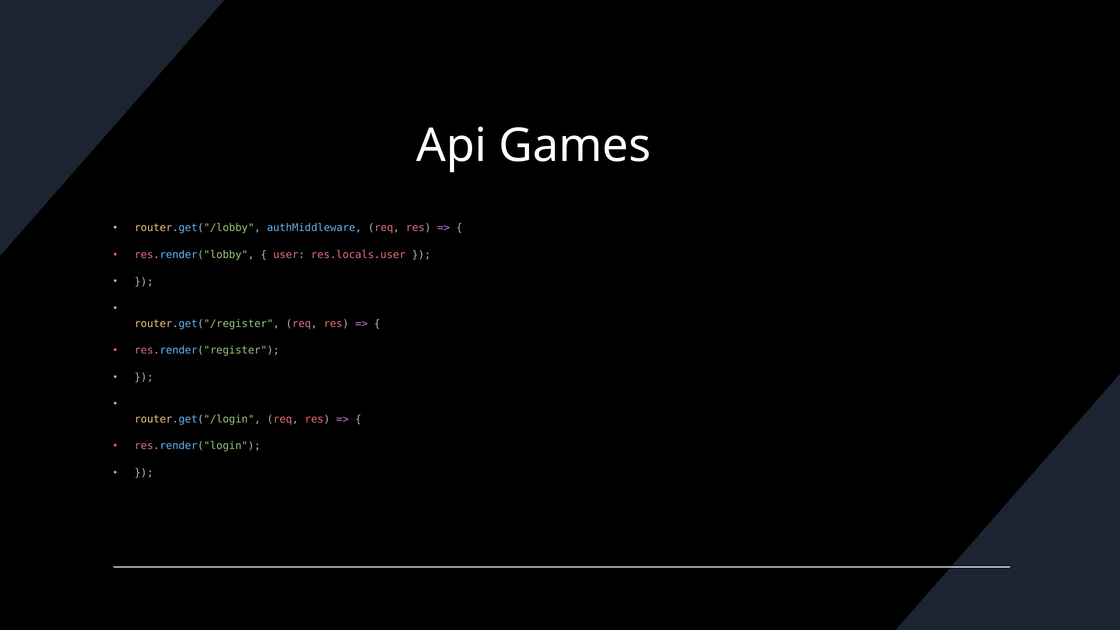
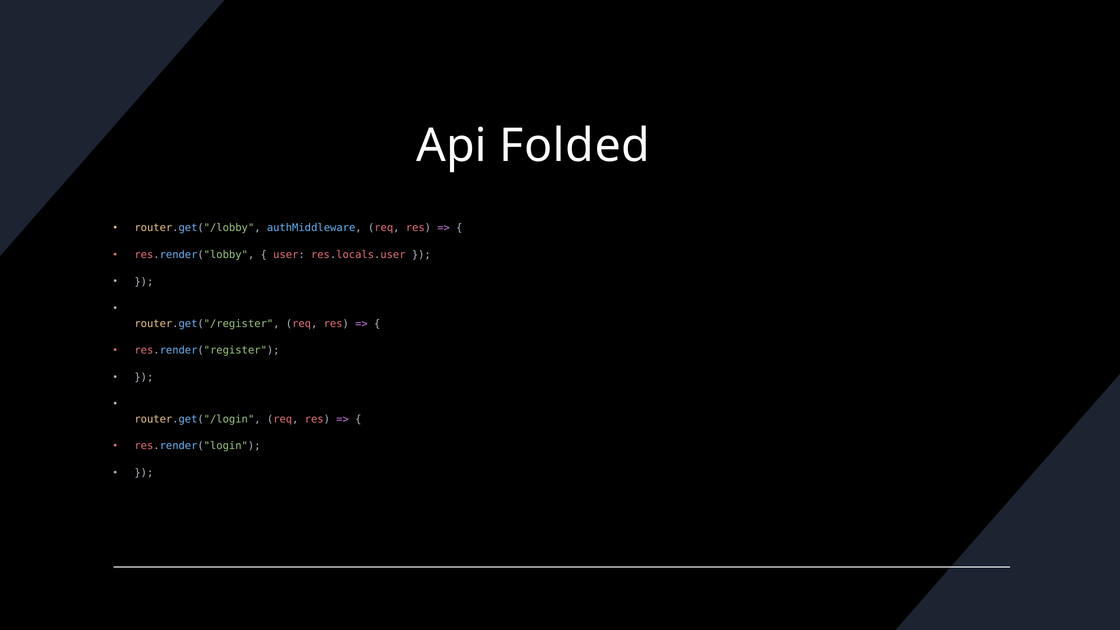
Games: Games -> Folded (575, 146)
